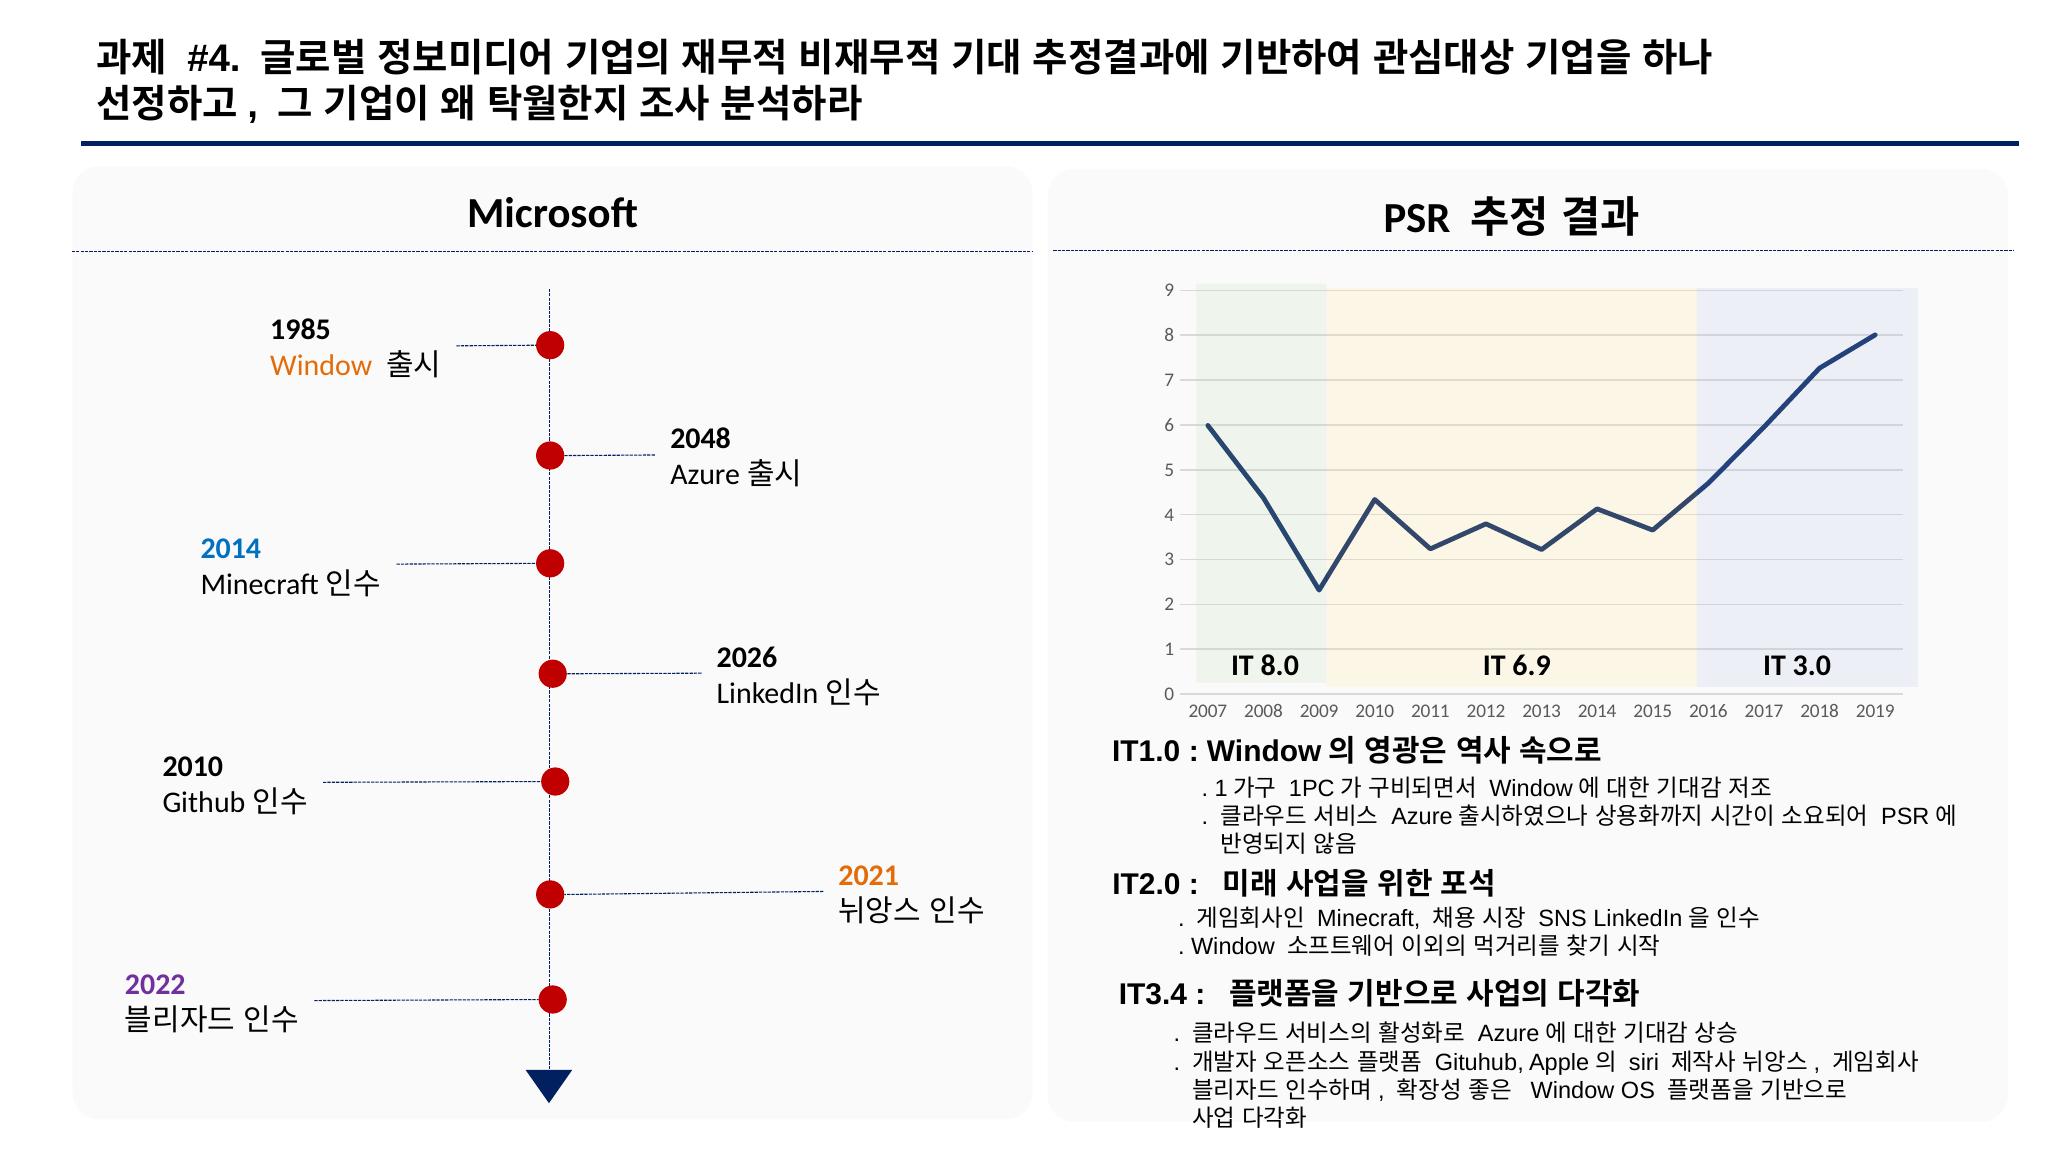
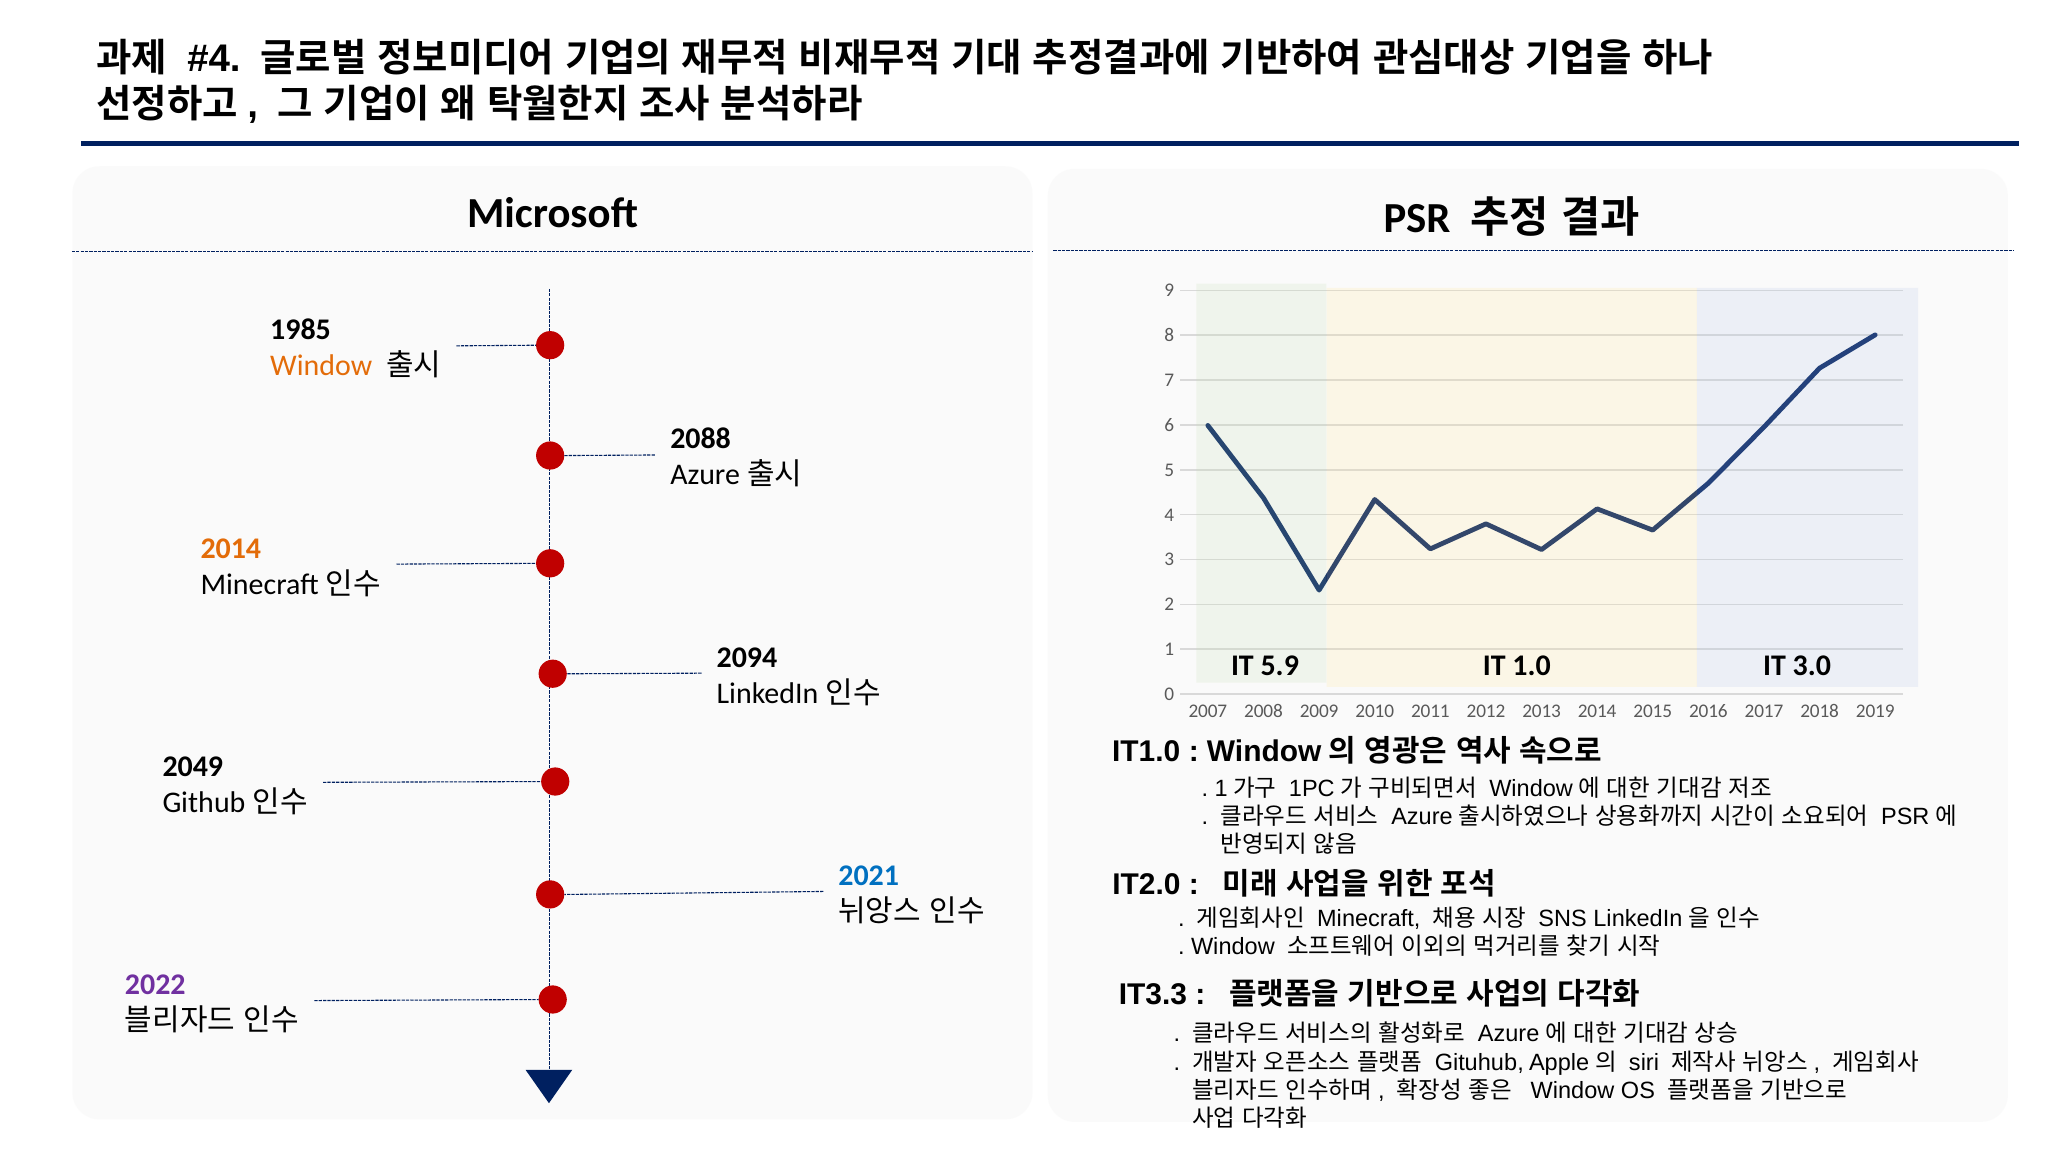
2048: 2048 -> 2088 (701, 439)
2014 colour: blue -> orange (231, 548)
2026: 2026 -> 2094 (747, 657)
8.0: 8.0 -> 5.9 (1280, 665)
6.9: 6.9 -> 1.0 (1532, 665)
2010: 2010 -> 2049 (193, 766)
2021 colour: orange -> blue (869, 875)
IT3.4: IT3.4 -> IT3.3 (1153, 994)
